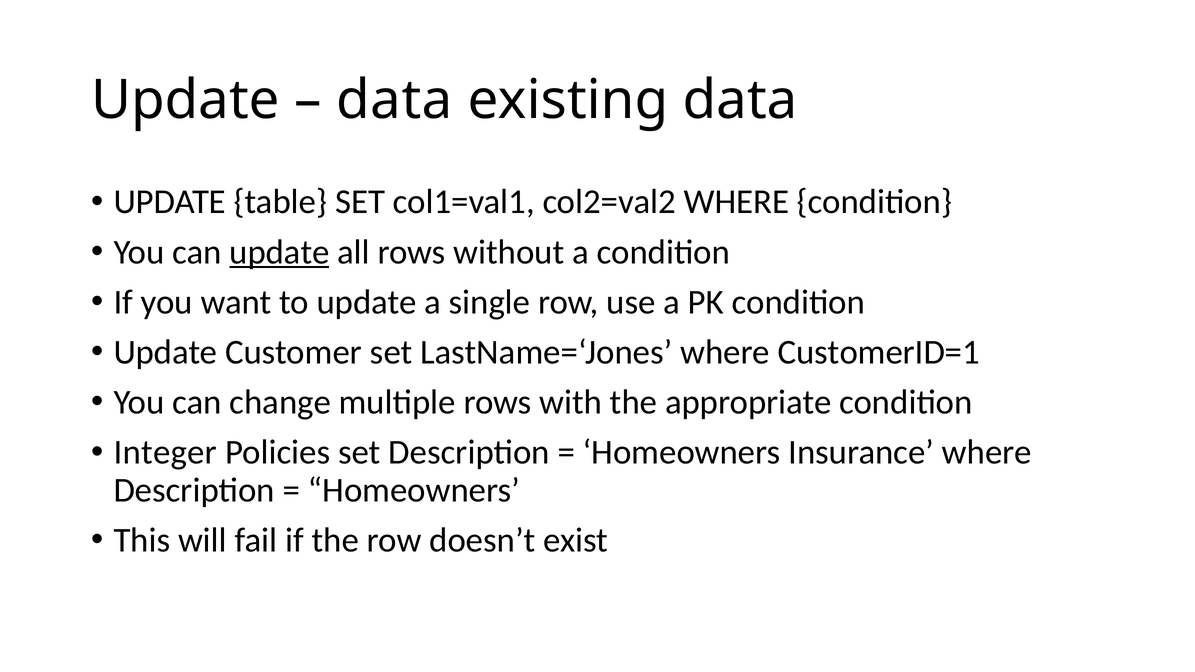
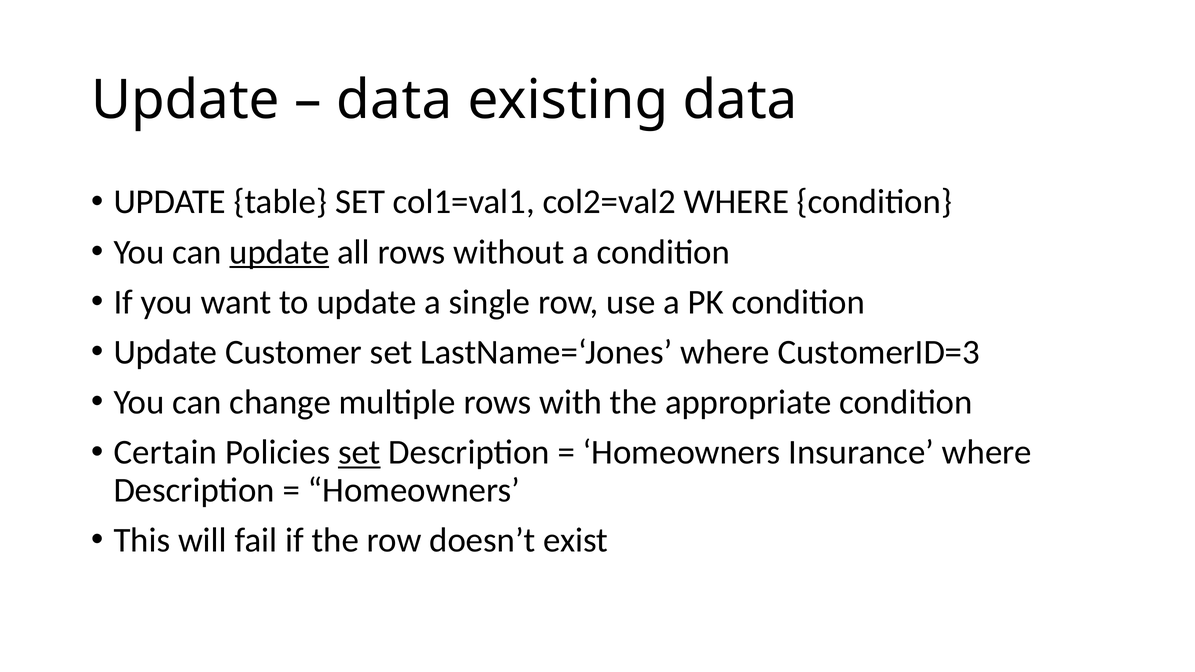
CustomerID=1: CustomerID=1 -> CustomerID=3 (879, 352)
Integer: Integer -> Certain (165, 453)
set underline: none -> present (359, 453)
